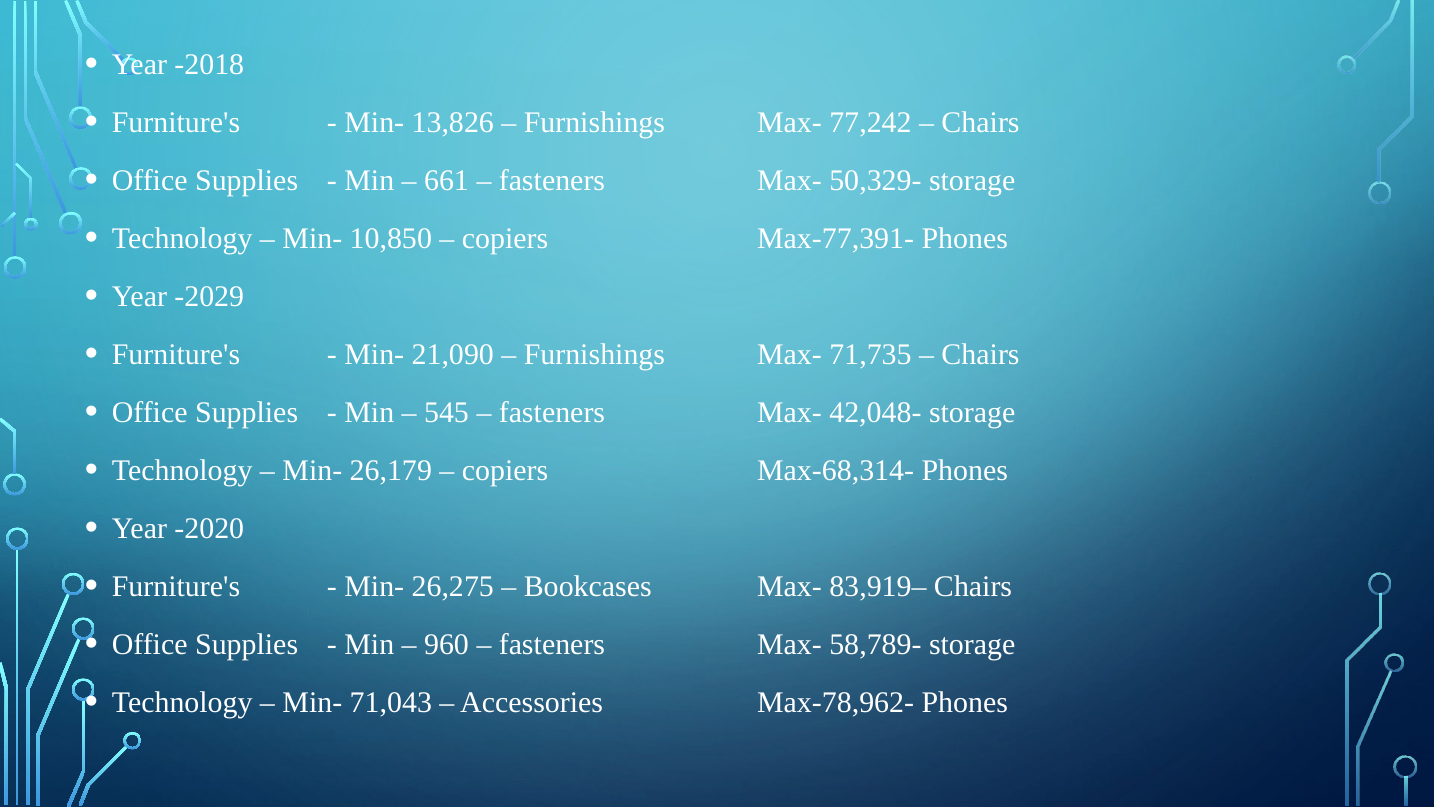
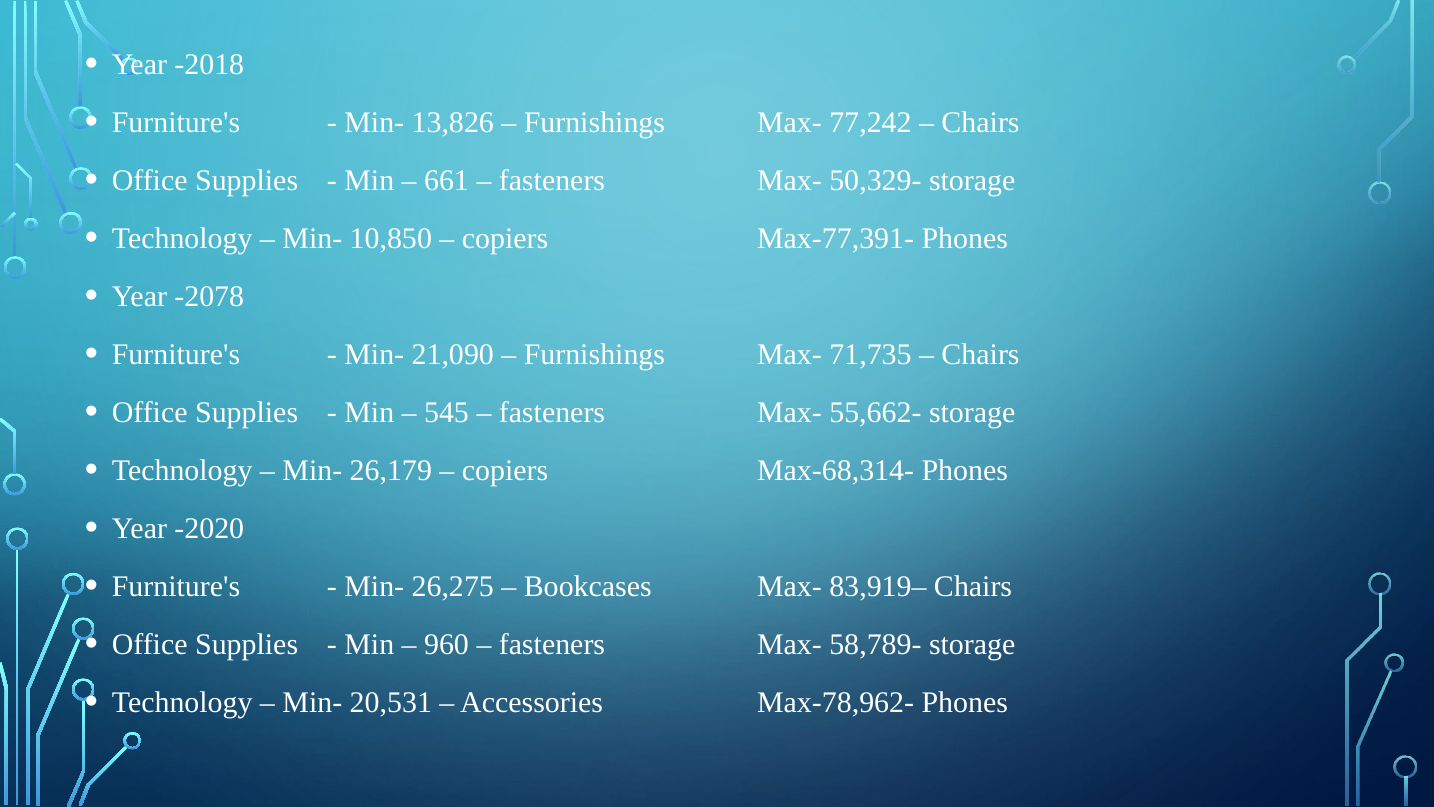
-2029: -2029 -> -2078 (209, 296)
42,048-: 42,048- -> 55,662- (875, 412)
71,043: 71,043 -> 20,531 (391, 702)
